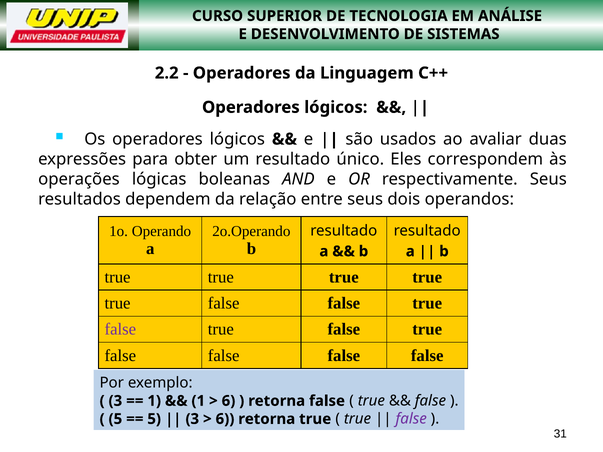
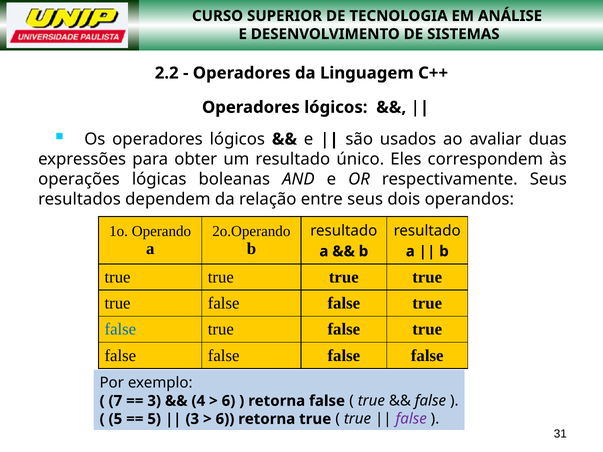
false colour: purple -> blue (120, 330)
3: 3 -> 7 (115, 401)
1: 1 -> 3 (154, 401)
1: 1 -> 4 (198, 401)
